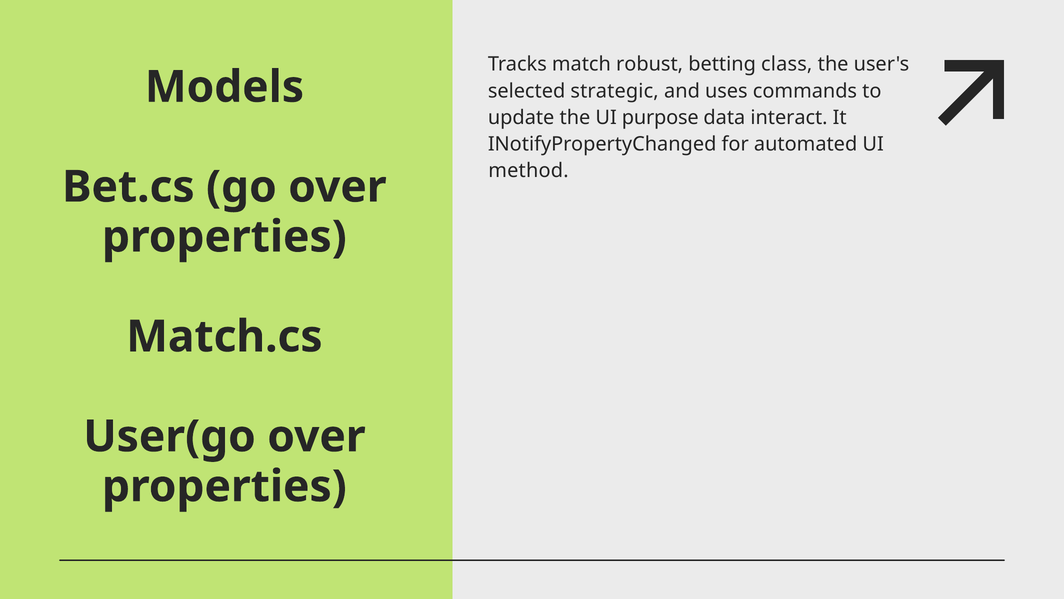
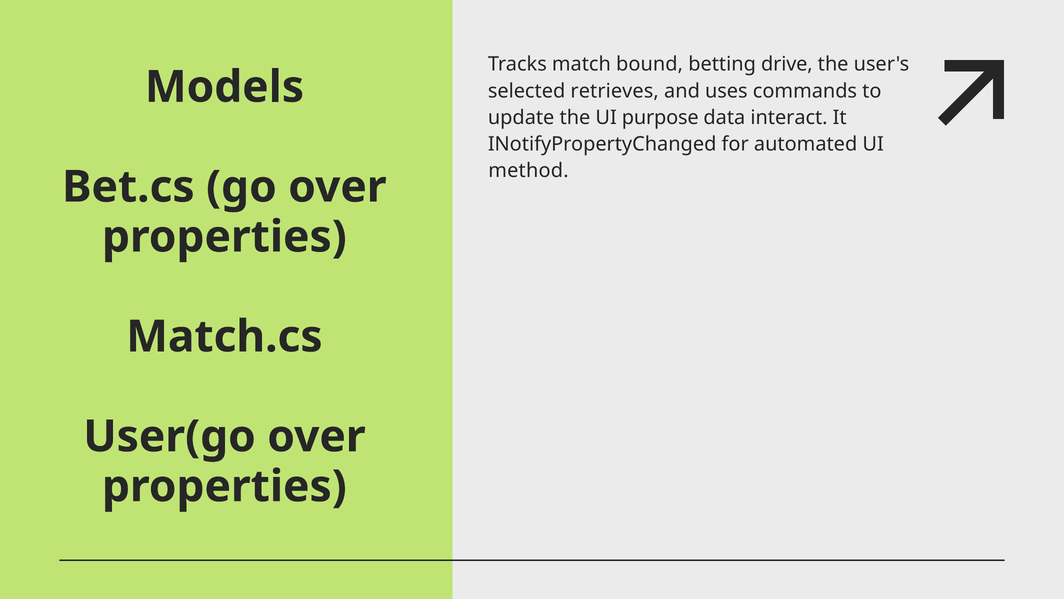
robust: robust -> bound (650, 64)
class: class -> drive (787, 64)
strategic: strategic -> retrieves (615, 91)
